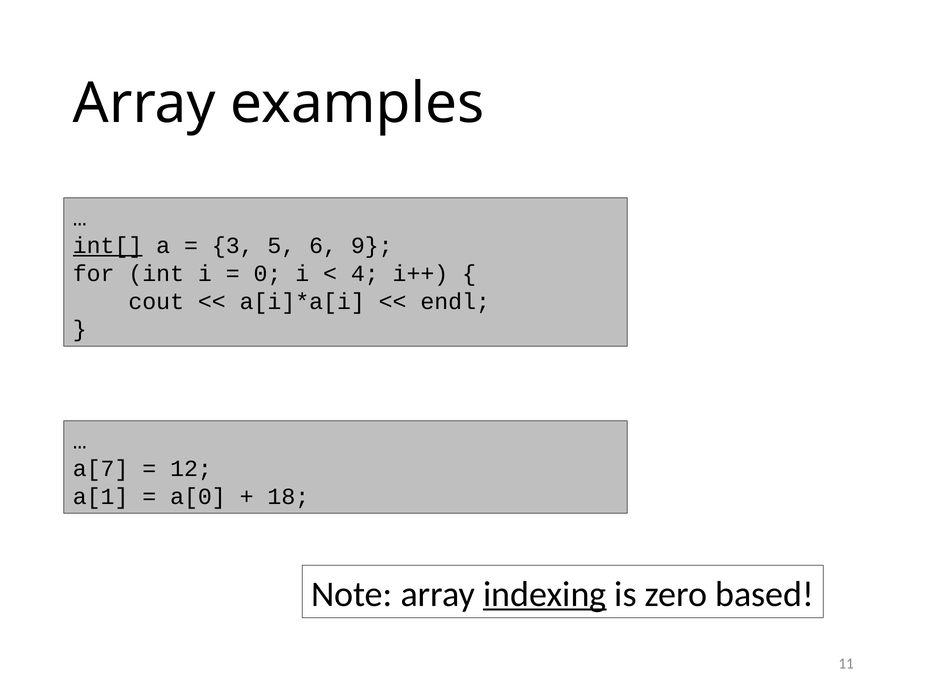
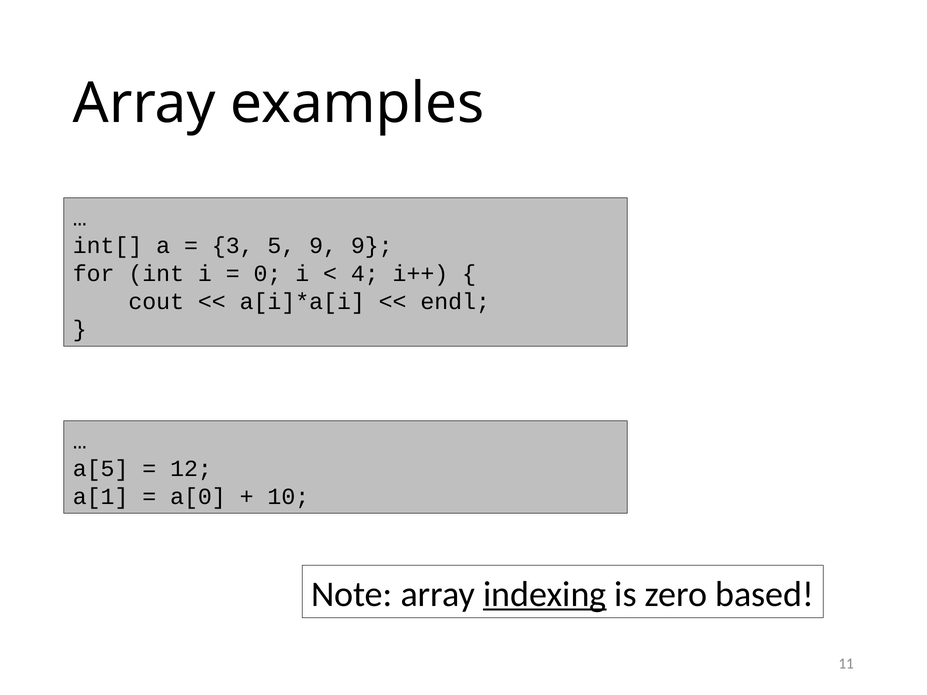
int[ underline: present -> none (108, 246)
5 6: 6 -> 9 (323, 246)
a[7: a[7 -> a[5 (101, 469)
18: 18 -> 10 (288, 497)
